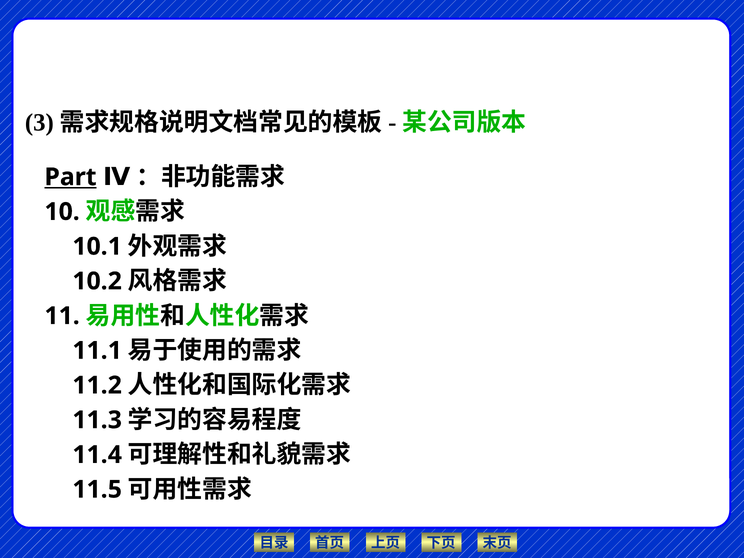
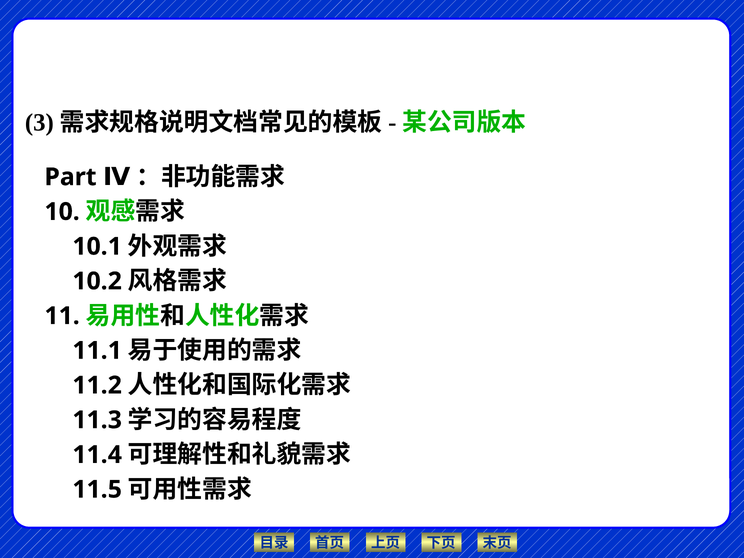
Part underline: present -> none (71, 177)
